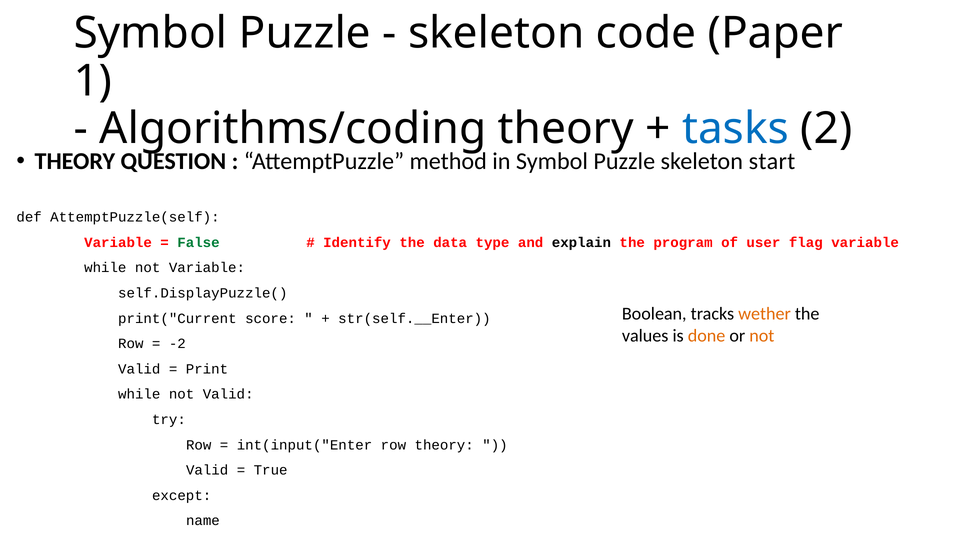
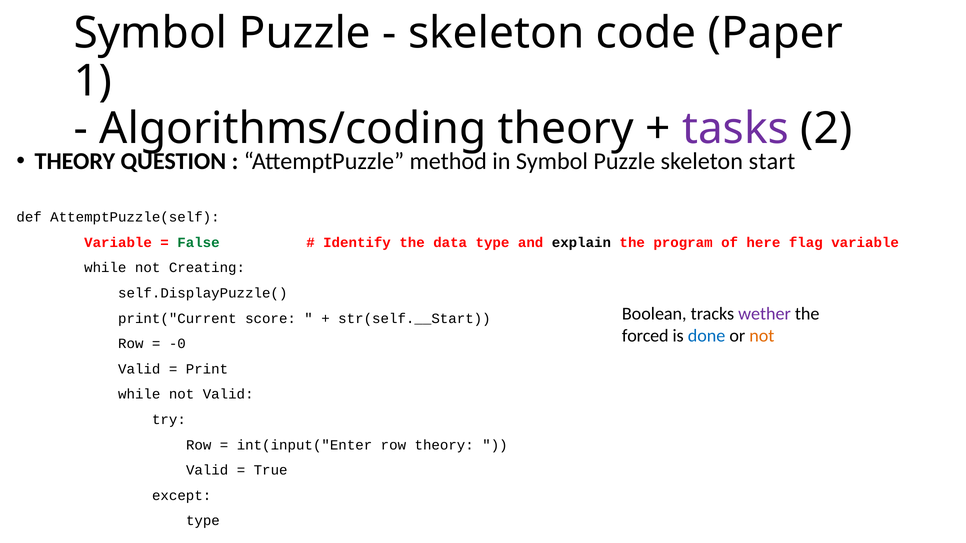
tasks colour: blue -> purple (736, 129)
user: user -> here (763, 243)
not Variable: Variable -> Creating (207, 268)
wether colour: orange -> purple (765, 314)
str(self.__Enter: str(self.__Enter -> str(self.__Start (414, 319)
values: values -> forced (645, 336)
done colour: orange -> blue (707, 336)
-2: -2 -> -0 (177, 344)
name: name -> type (203, 521)
